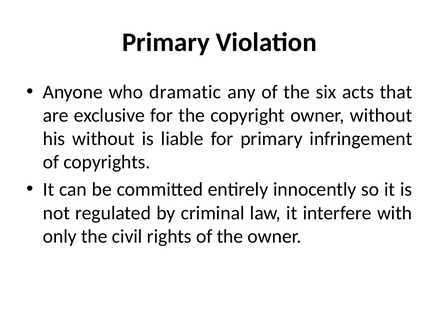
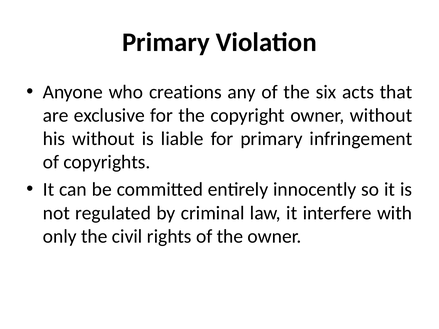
dramatic: dramatic -> creations (185, 92)
